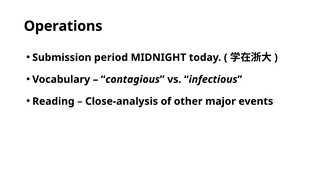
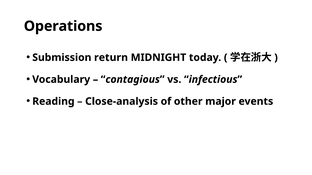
period: period -> return (111, 58)
